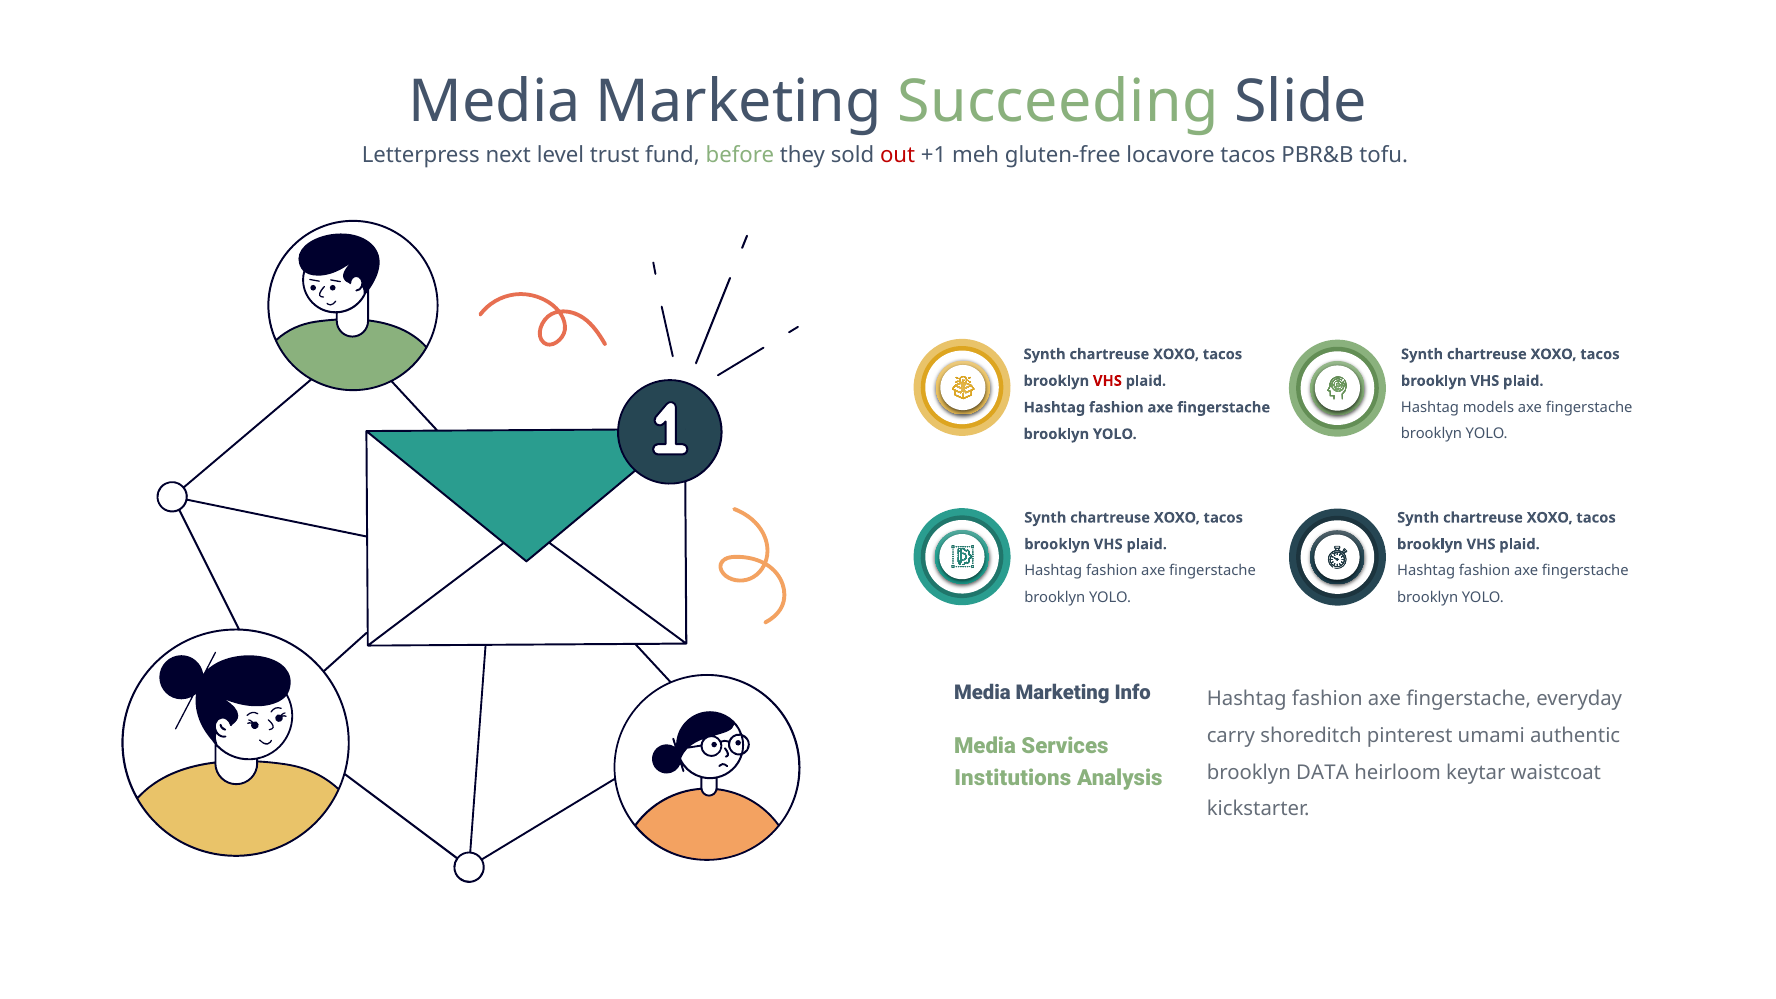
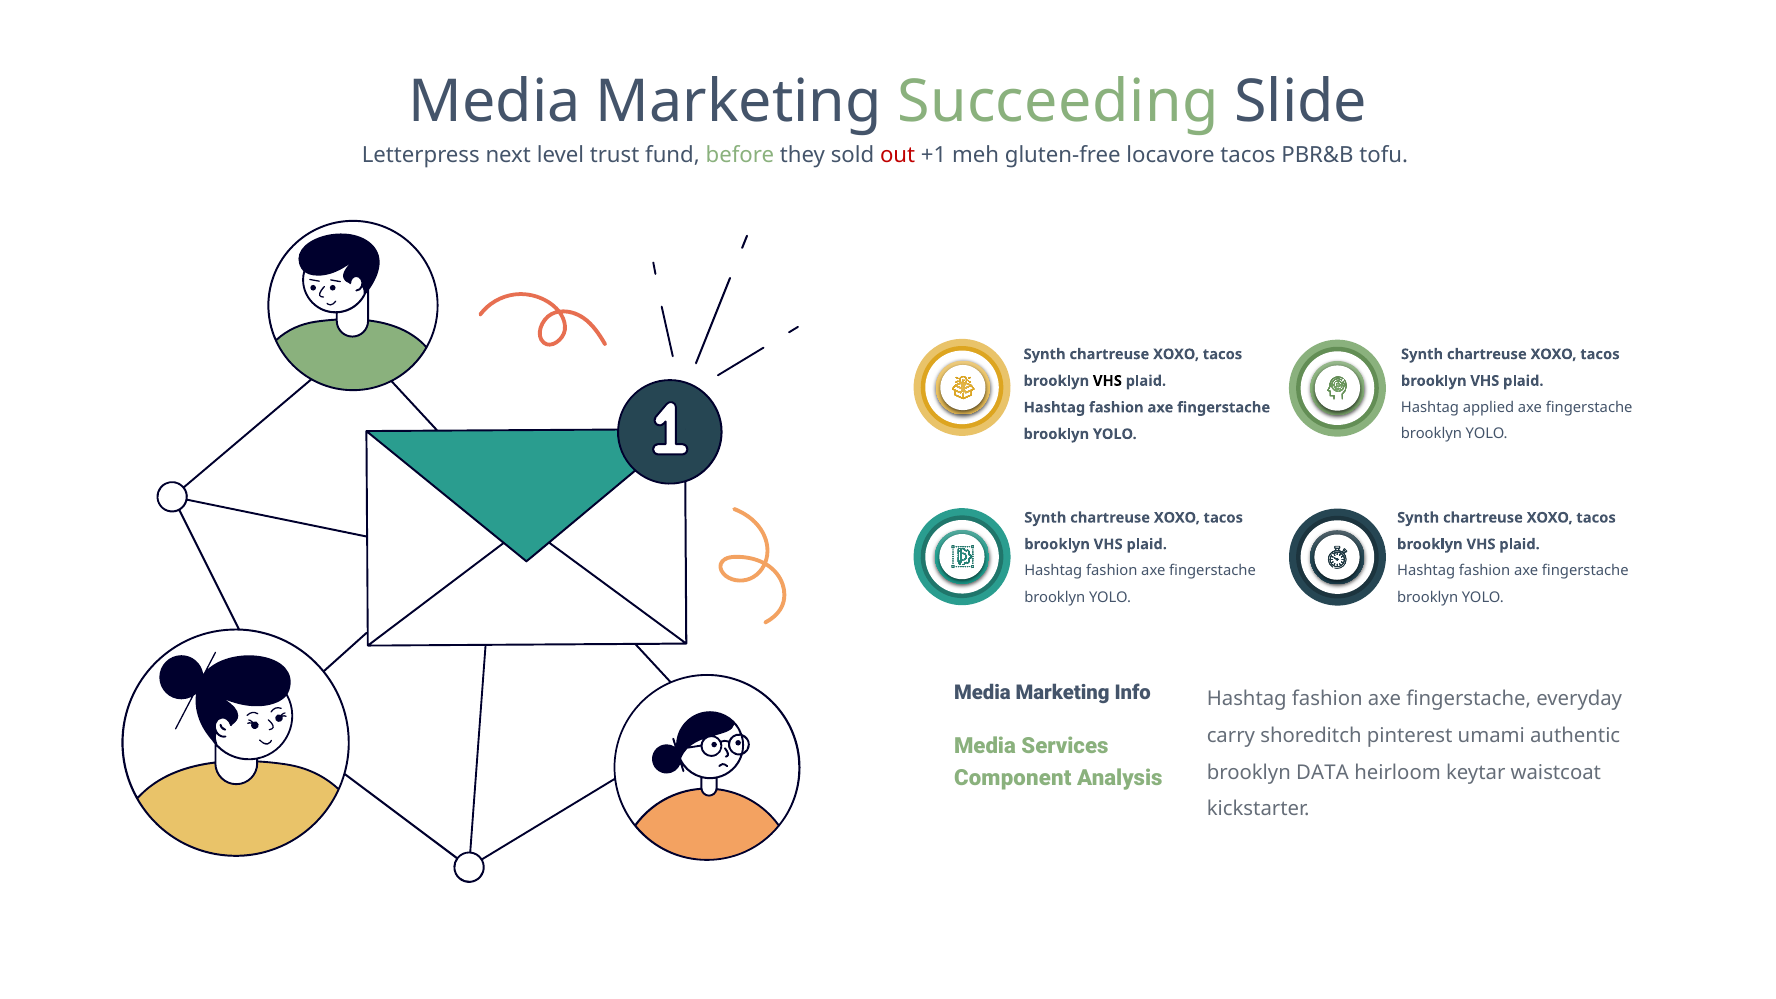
VHS colour: red -> black (1107, 381)
models: models -> applied (1488, 407)
Institutions: Institutions -> Component (1013, 778)
